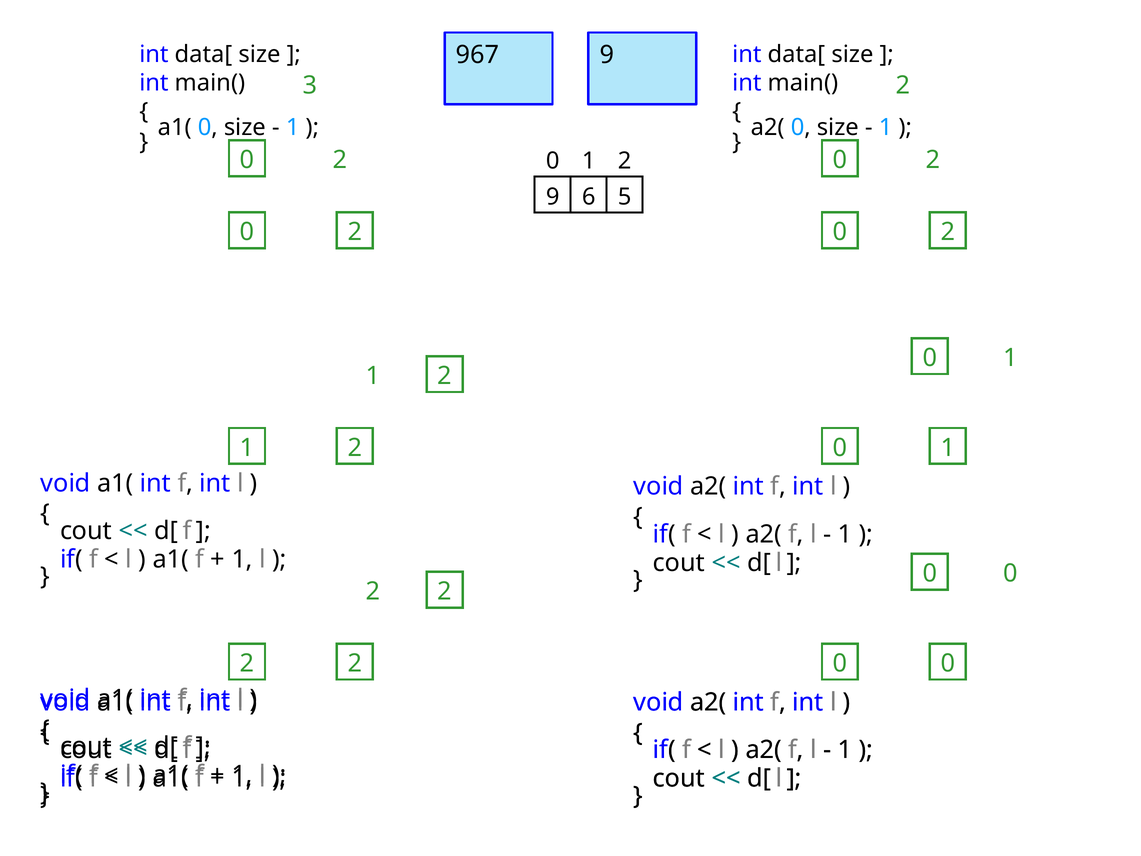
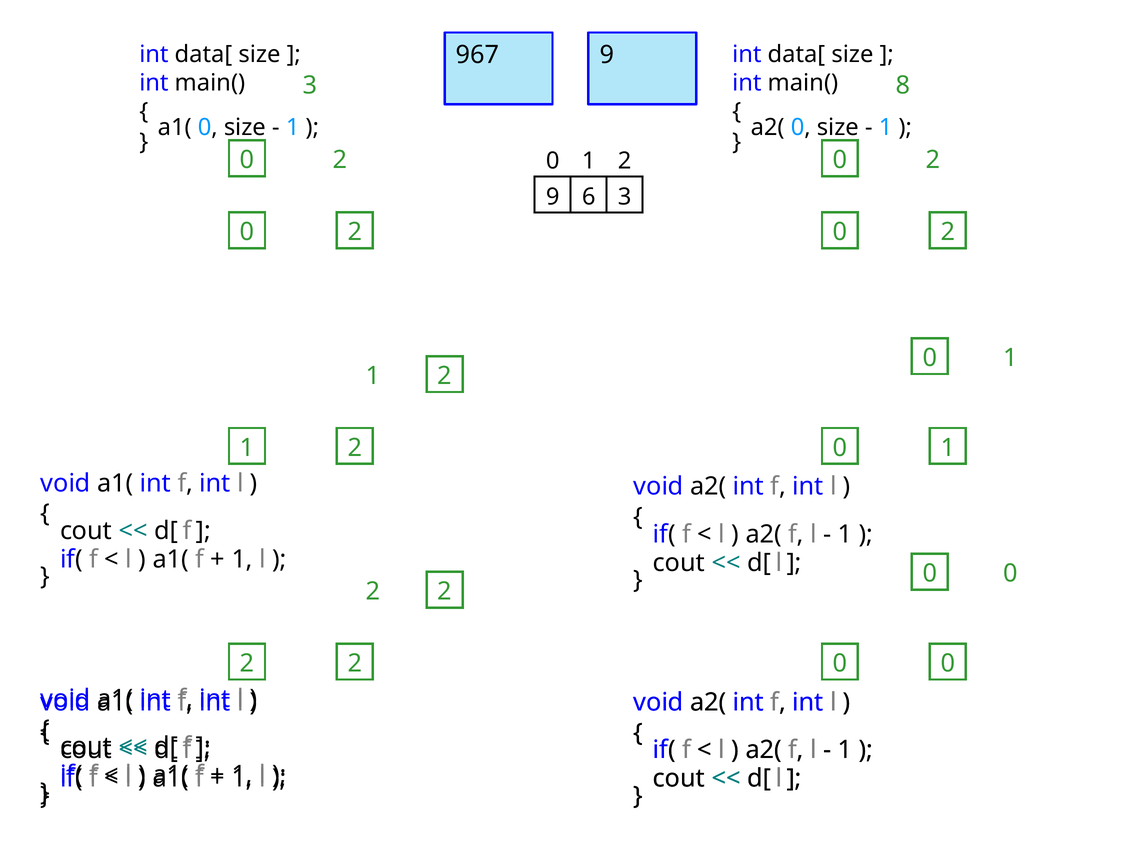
3 2: 2 -> 8 (903, 85)
6 5: 5 -> 3 (625, 197)
